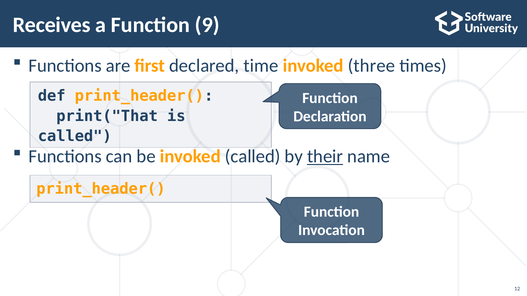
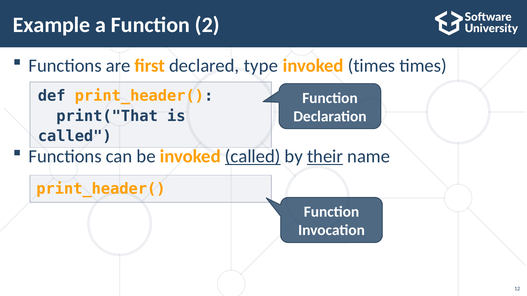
Receives: Receives -> Example (52, 25)
9: 9 -> 2 (207, 25)
time: time -> type (261, 66)
invoked three: three -> times (372, 66)
called underline: none -> present (253, 157)
